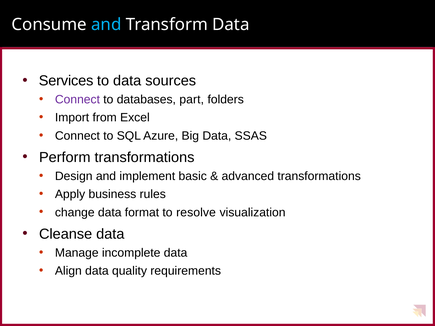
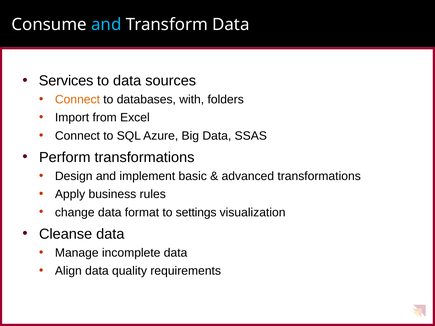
Connect colour: purple -> orange (77, 100)
part: part -> with (192, 100)
resolve: resolve -> settings (196, 213)
